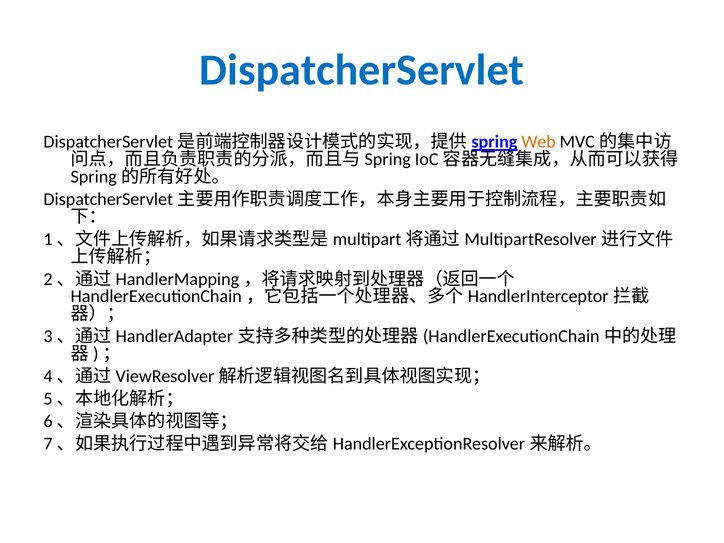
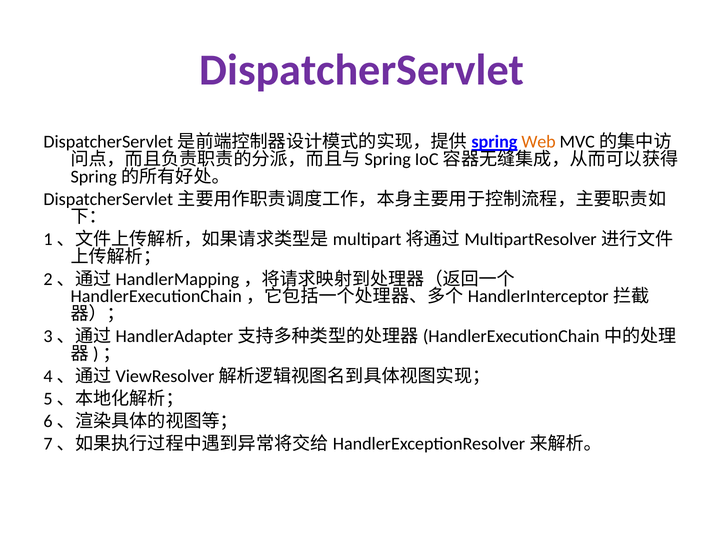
DispatcherServlet colour: blue -> purple (362, 70)
